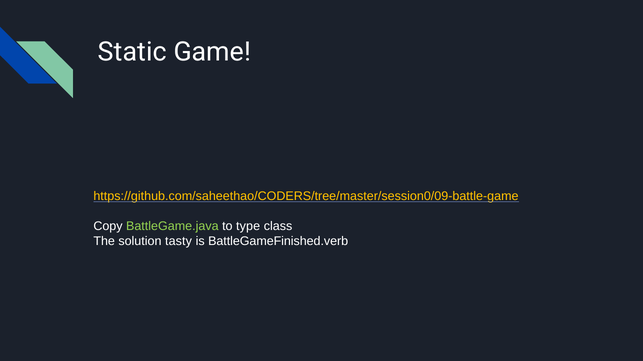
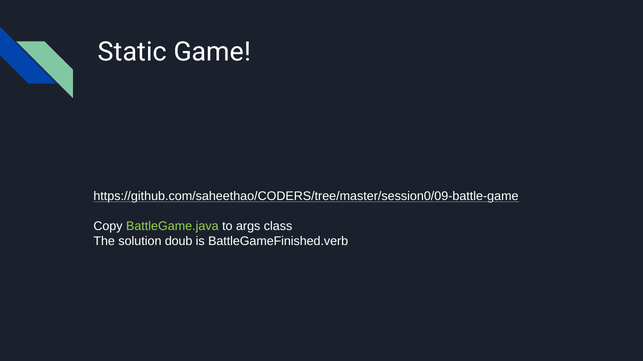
https://github.com/saheethao/CODERS/tree/master/session0/09-battle-game colour: yellow -> white (306, 197)
type: type -> args (248, 227)
tasty: tasty -> doub (179, 242)
